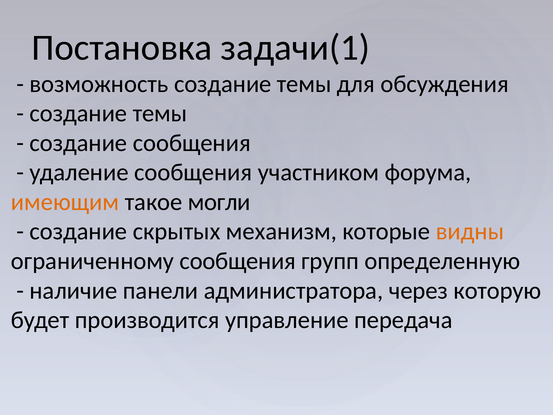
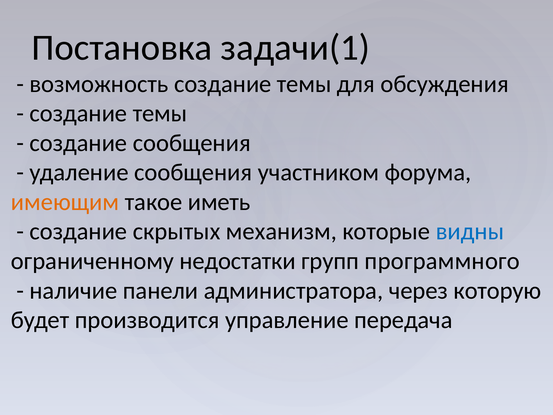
могли: могли -> иметь (219, 202)
видны colour: orange -> blue (470, 231)
ограниченному сообщения: сообщения -> недостатки (238, 261)
определенную: определенную -> программного (442, 261)
